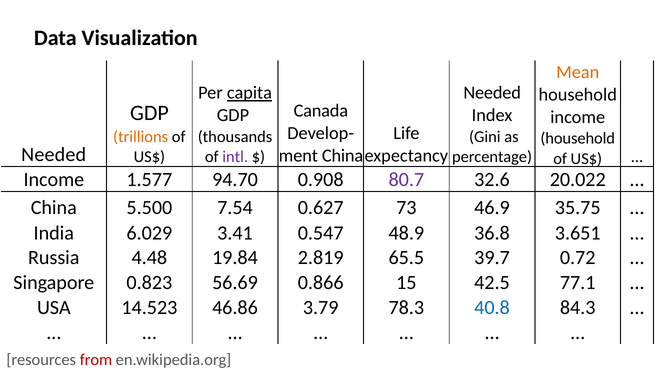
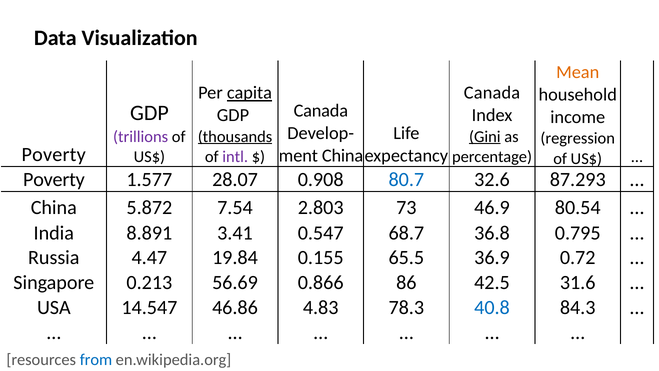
Needed: Needed -> Canada (492, 93)
trillions colour: orange -> purple (141, 136)
thousands underline: none -> present (235, 136)
Gini underline: none -> present (485, 136)
household: household -> regression (578, 138)
Needed: Needed -> Poverty (54, 154)
Income: Income -> Poverty (54, 180)
94.70: 94.70 -> 28.07 (235, 180)
80.7 colour: purple -> blue (406, 180)
20.022: 20.022 -> 87.293 (578, 180)
5.500: 5.500 -> 5.872 (149, 208)
0.627: 0.627 -> 2.803 (321, 208)
35.75: 35.75 -> 80.54 (578, 208)
6.029: 6.029 -> 8.891 (149, 233)
48.9: 48.9 -> 68.7 (406, 233)
3.651: 3.651 -> 0.795 (578, 233)
4.48: 4.48 -> 4.47 (149, 258)
2.819: 2.819 -> 0.155 (321, 258)
39.7: 39.7 -> 36.9 (492, 258)
0.823: 0.823 -> 0.213 (149, 282)
15: 15 -> 86 (406, 282)
77.1: 77.1 -> 31.6 (578, 282)
14.523: 14.523 -> 14.547 (149, 307)
3.79: 3.79 -> 4.83 (321, 307)
from colour: red -> blue (96, 360)
